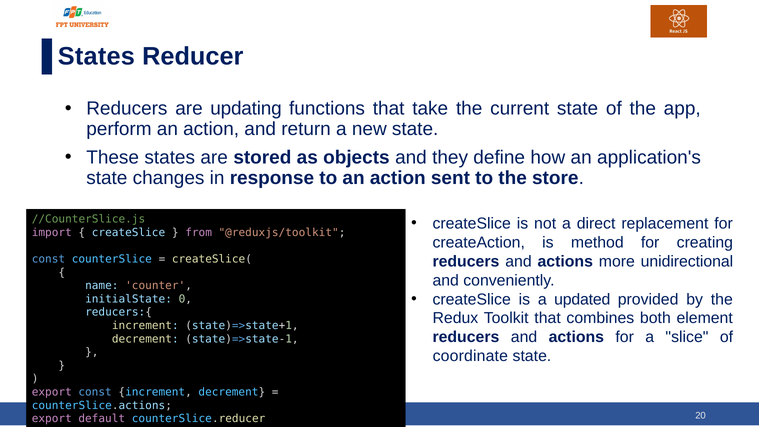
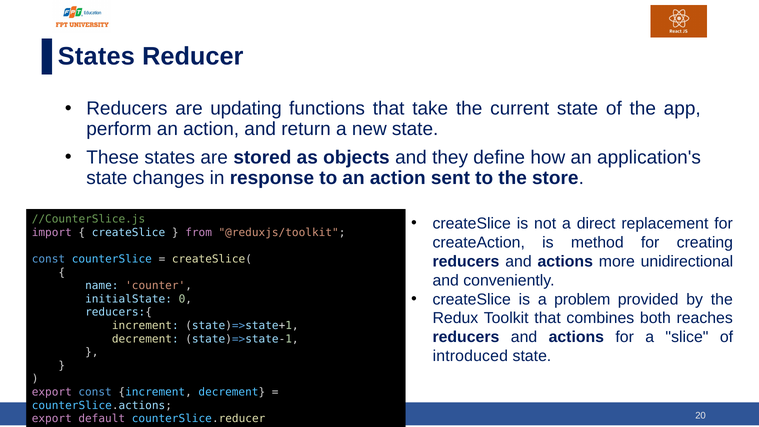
updated: updated -> problem (582, 299)
element: element -> reaches (705, 318)
coordinate: coordinate -> introduced (470, 356)
